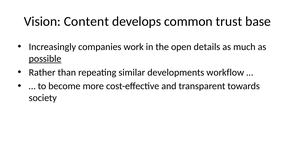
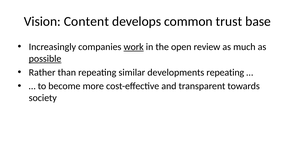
work underline: none -> present (134, 47)
details: details -> review (207, 47)
developments workflow: workflow -> repeating (225, 72)
